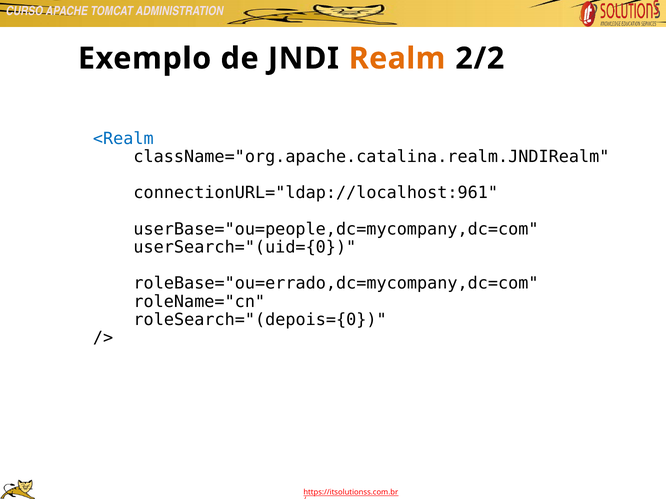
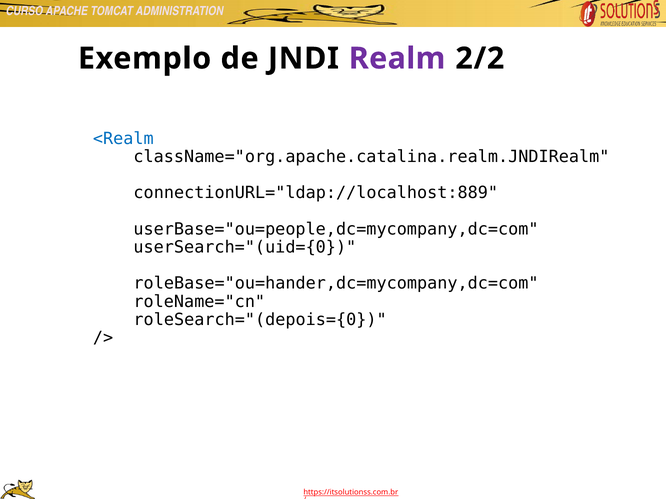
Realm colour: orange -> purple (397, 59)
connectionURL="ldap://localhost:961: connectionURL="ldap://localhost:961 -> connectionURL="ldap://localhost:889 (316, 193)
roleBase="ou=errado,dc=mycompany,dc=com: roleBase="ou=errado,dc=mycompany,dc=com -> roleBase="ou=hander,dc=mycompany,dc=com (336, 284)
